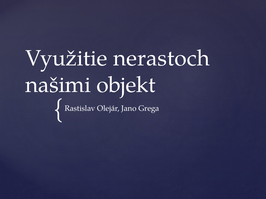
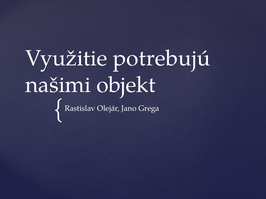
nerastoch: nerastoch -> potrebujú (162, 58)
